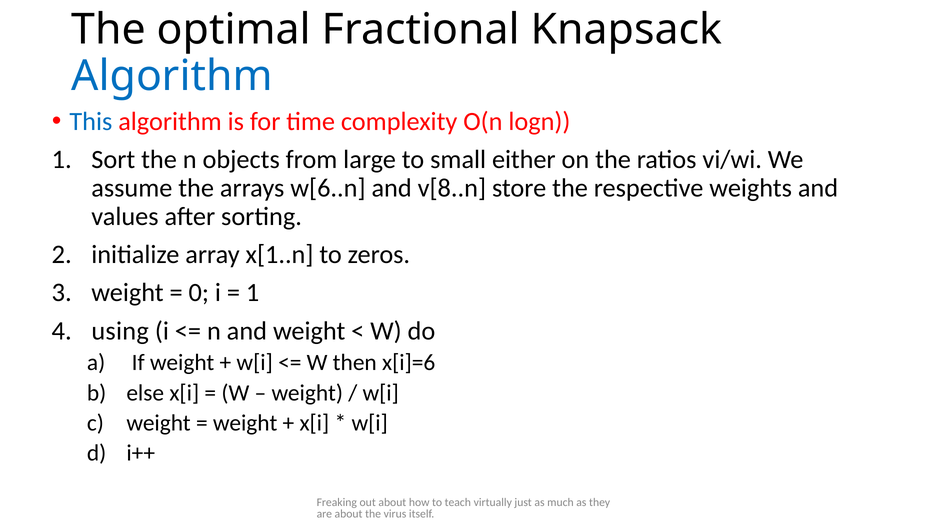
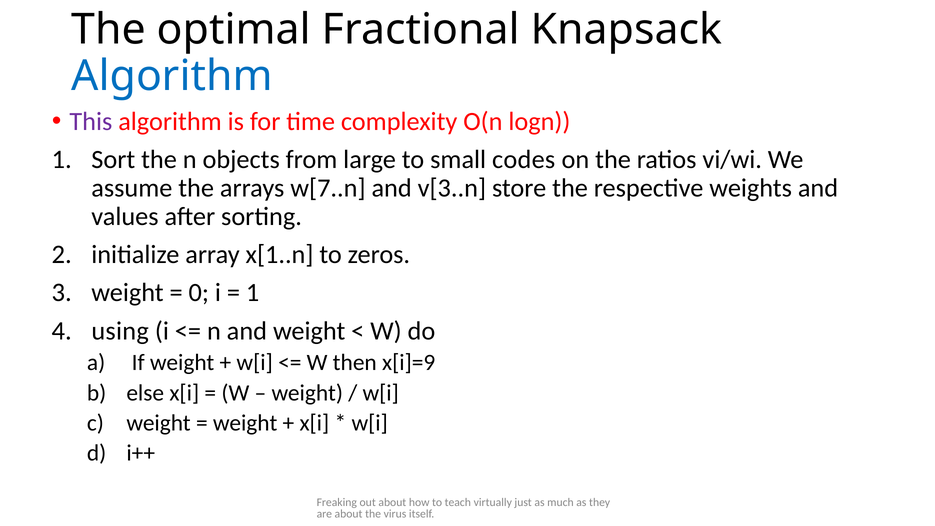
This colour: blue -> purple (91, 121)
either: either -> codes (524, 160)
w[6..n: w[6..n -> w[7..n (328, 188)
v[8..n: v[8..n -> v[3..n (452, 188)
x[i]=6: x[i]=6 -> x[i]=9 (409, 363)
